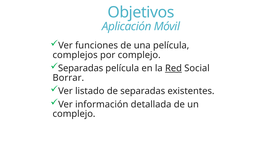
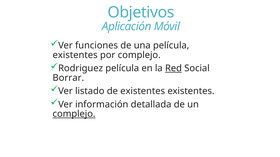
complejos: complejos -> existentes (75, 55)
Separadas: Separadas -> Rodriguez (81, 69)
de separadas: separadas -> existentes (143, 91)
complejo underline: none -> present (74, 114)
